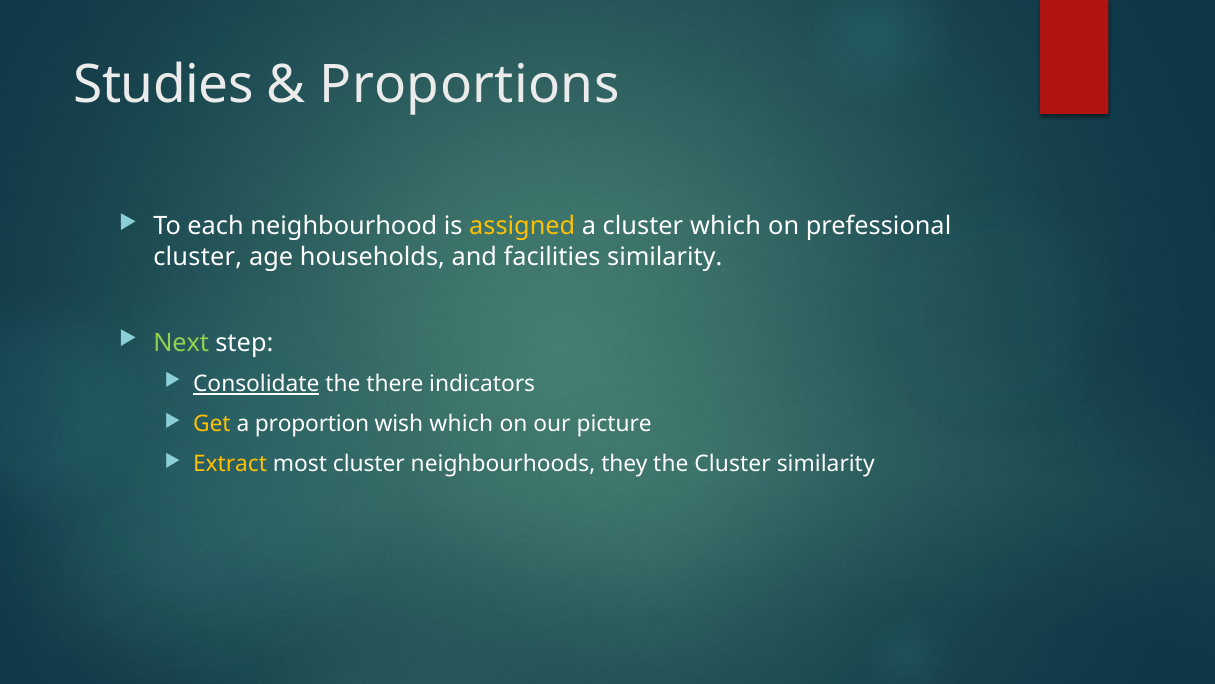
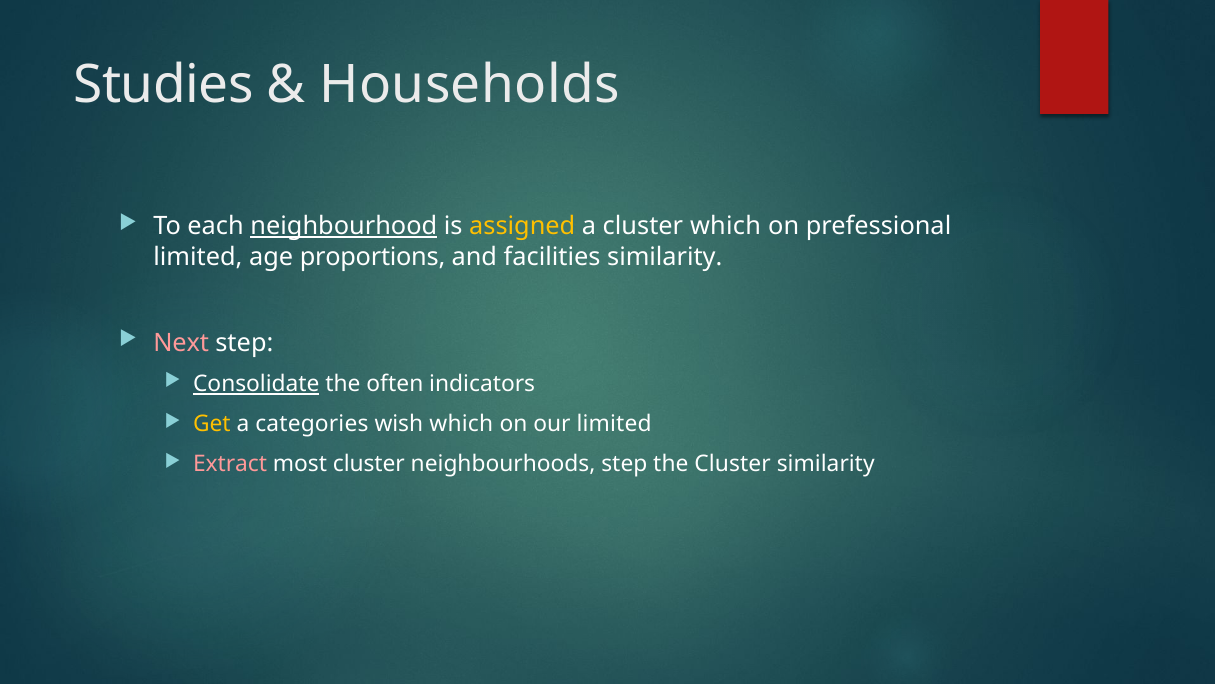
Proportions: Proportions -> Households (470, 85)
neighbourhood underline: none -> present (344, 226)
cluster: cluster -> limited (198, 257)
households: households -> proportions (373, 257)
Next colour: light green -> pink (181, 343)
there: there -> often (395, 384)
proportion: proportion -> categories (312, 424)
our picture: picture -> limited (614, 424)
Extract colour: yellow -> pink (230, 464)
neighbourhoods they: they -> step (624, 464)
